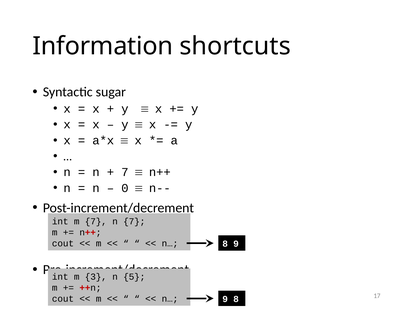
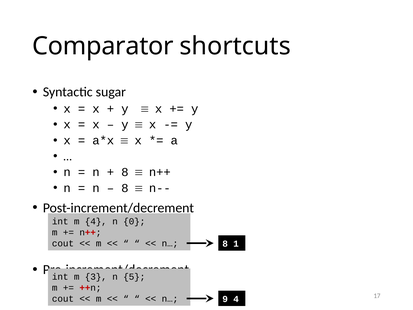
Information: Information -> Comparator (103, 46)
7: 7 -> 8 (125, 172)
0: 0 -> 8 (125, 188)
m 7: 7 -> 4 (96, 221)
n 7: 7 -> 0 (134, 221)
8 9: 9 -> 1 (236, 244)
9 8: 8 -> 4 (236, 299)
